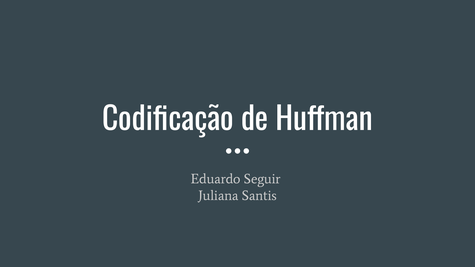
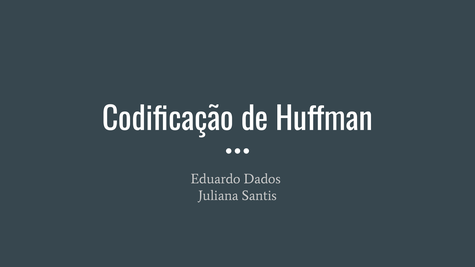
Seguir: Seguir -> Dados (262, 179)
